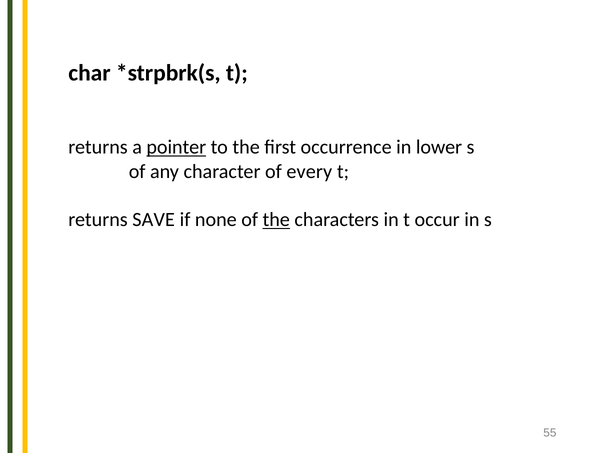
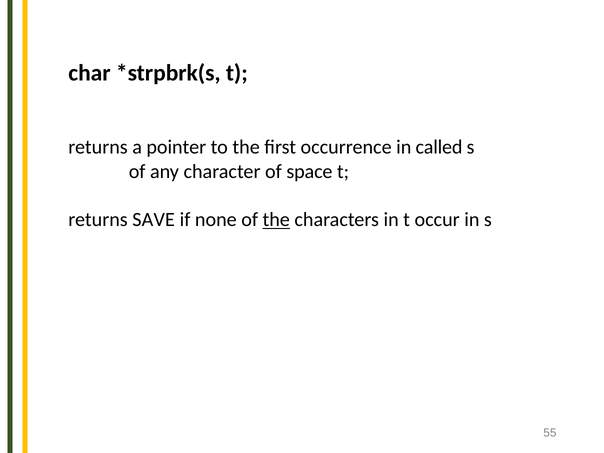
pointer underline: present -> none (176, 147)
lower: lower -> called (439, 147)
every: every -> space (309, 171)
